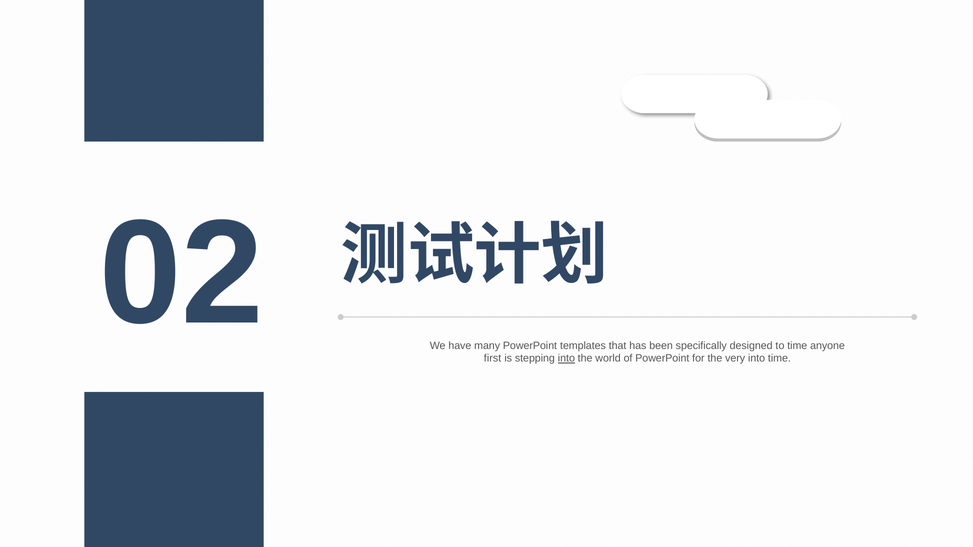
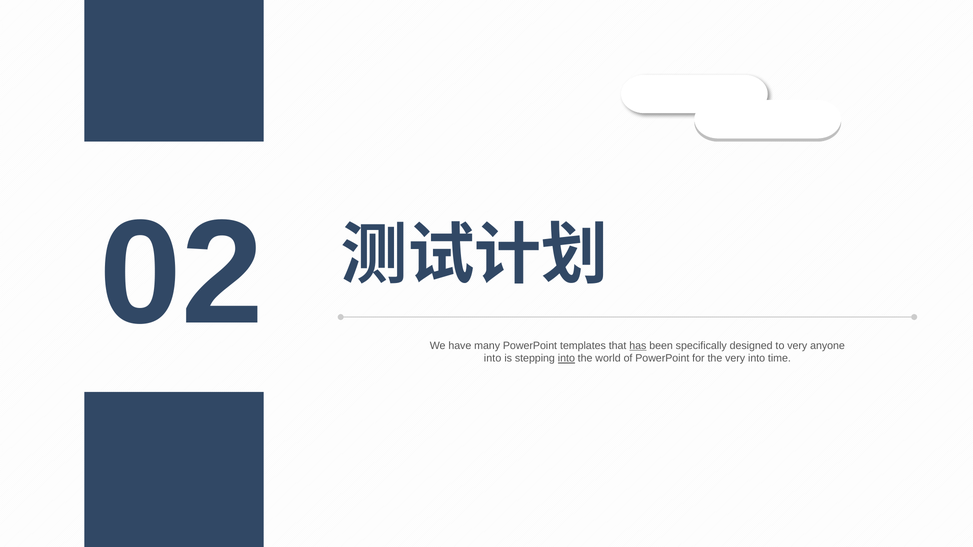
has underline: none -> present (638, 346)
to time: time -> very (797, 346)
first: first -> into (493, 359)
